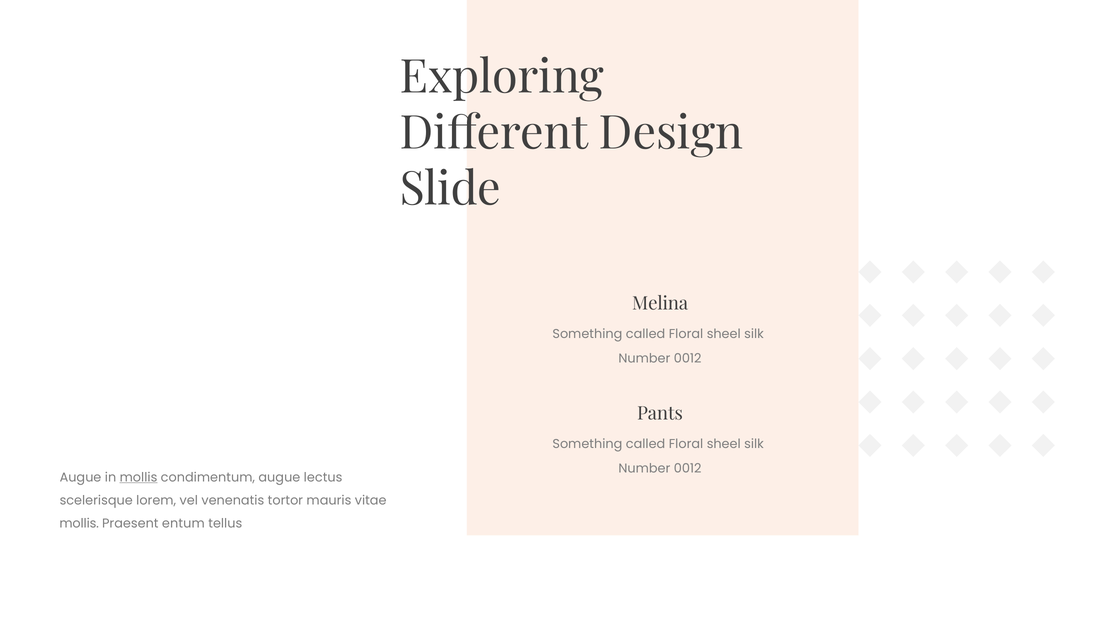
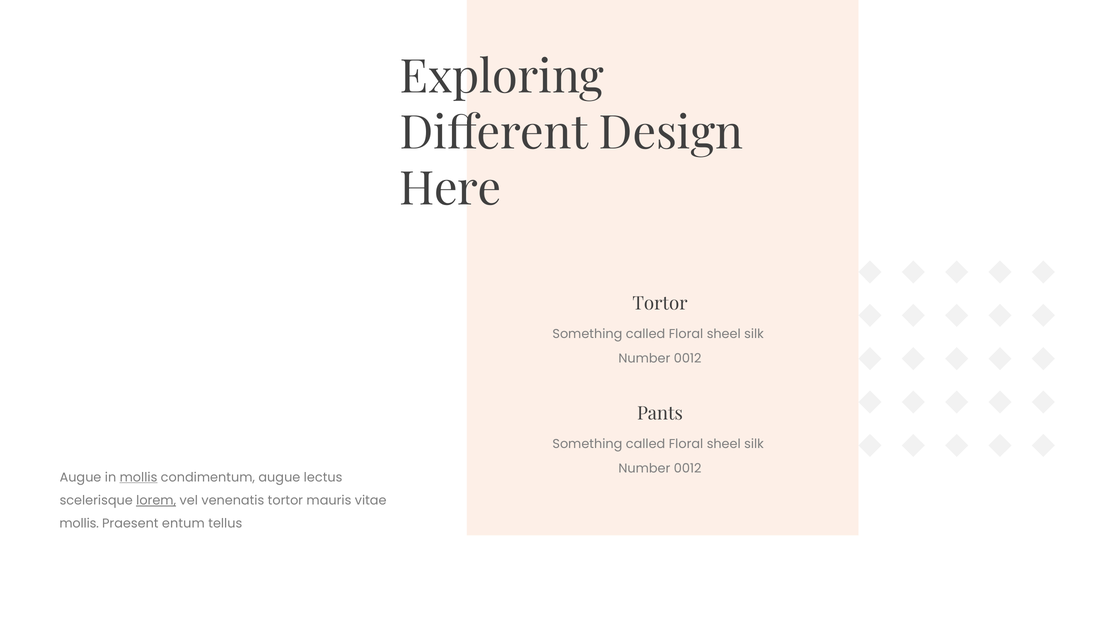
Slide: Slide -> Here (450, 189)
Melina: Melina -> Tortor (660, 303)
lorem underline: none -> present (156, 500)
